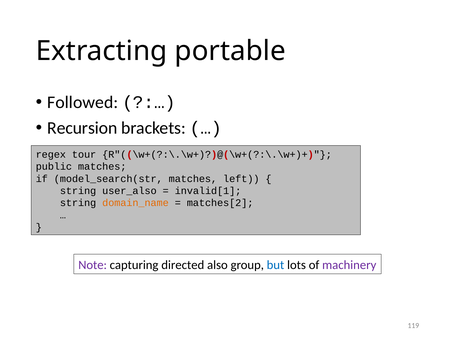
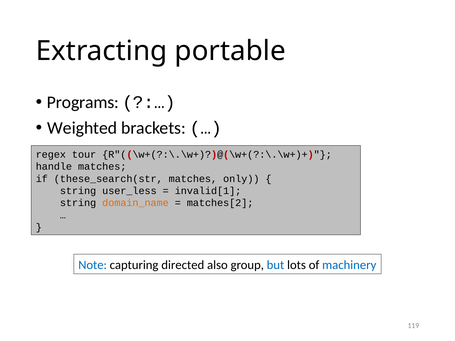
Followed: Followed -> Programs (83, 103)
Recursion: Recursion -> Weighted (82, 128)
public: public -> handle (54, 167)
model_search(str: model_search(str -> these_search(str (108, 179)
left: left -> only (241, 179)
user_also: user_also -> user_less (129, 191)
Note colour: purple -> blue (93, 265)
machinery colour: purple -> blue (349, 265)
